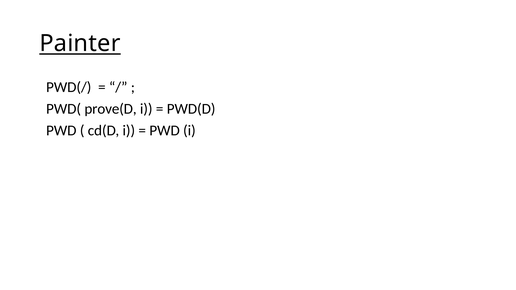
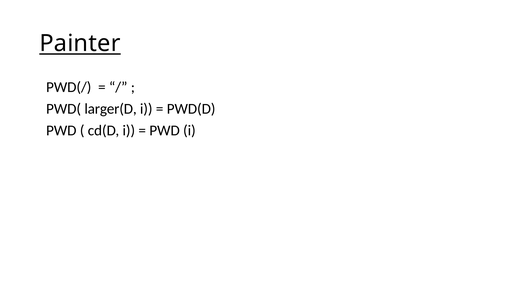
prove(D: prove(D -> larger(D (111, 109)
